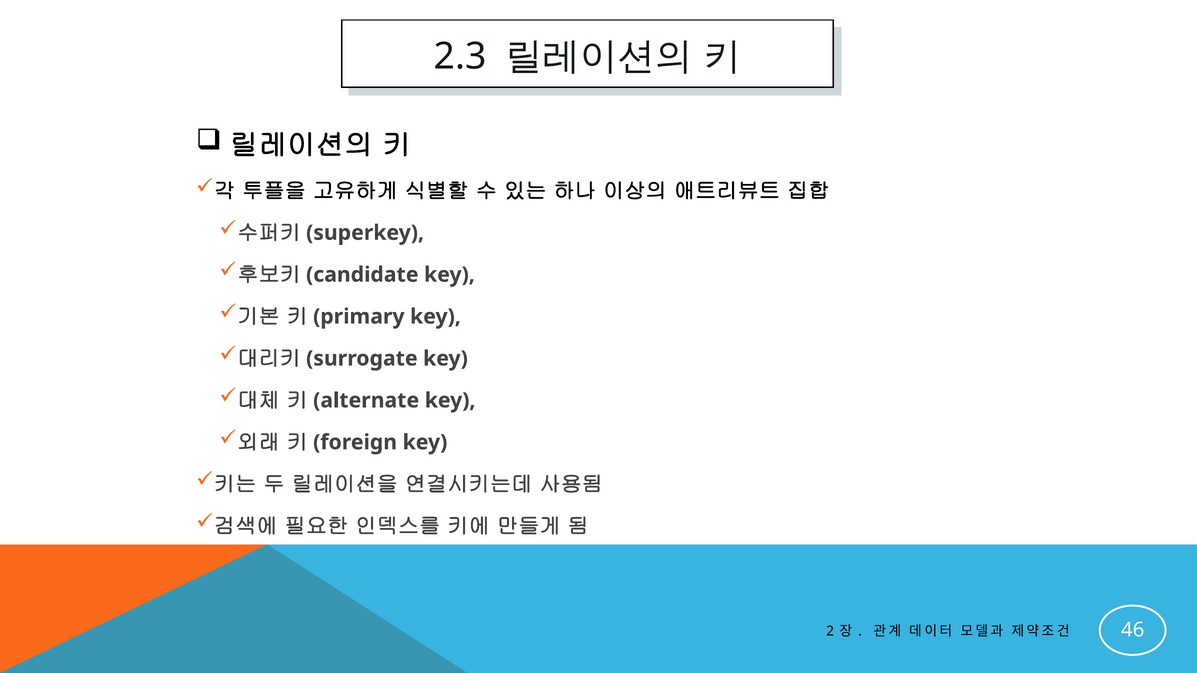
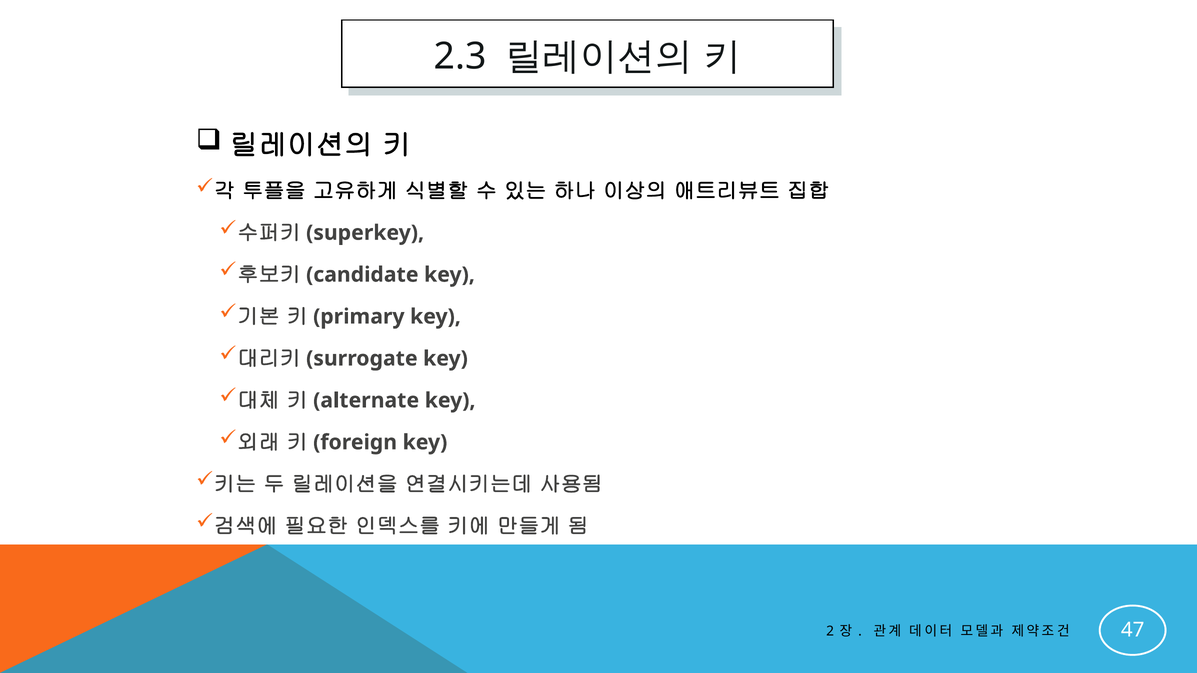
46: 46 -> 47 (1133, 630)
